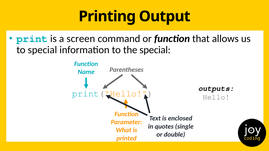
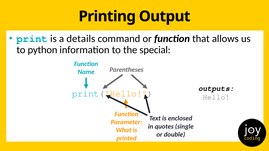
screen: screen -> details (81, 39)
to special: special -> python (43, 50)
